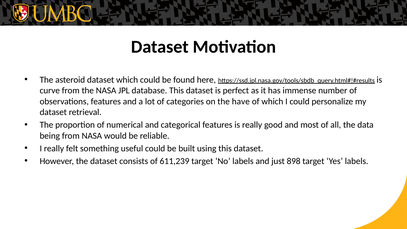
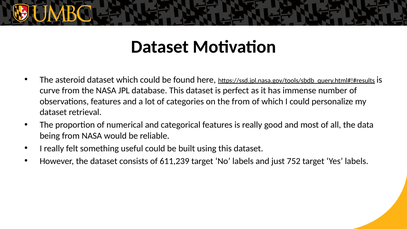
the have: have -> from (241, 101)
898: 898 -> 752 (294, 161)
